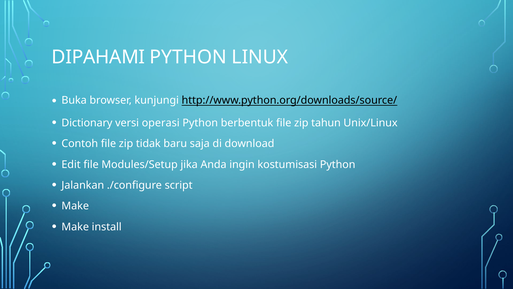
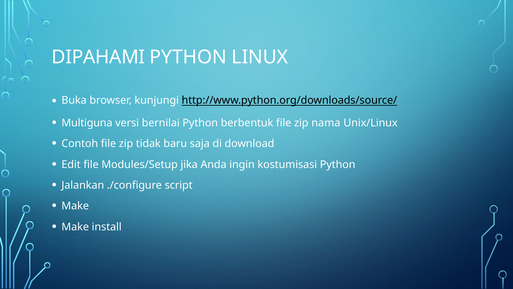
Dictionary: Dictionary -> Multiguna (87, 123)
operasi: operasi -> bernilai (161, 123)
tahun: tahun -> nama (326, 123)
